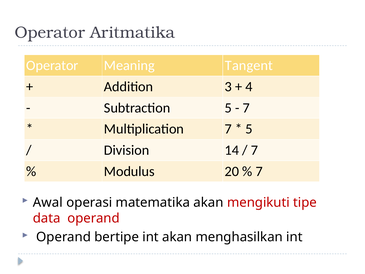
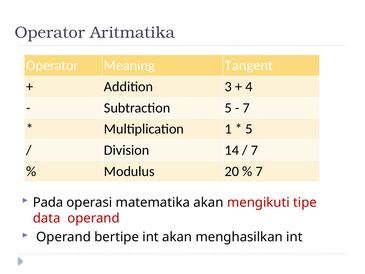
Multiplication 7: 7 -> 1 (228, 129)
Awal: Awal -> Pada (48, 202)
